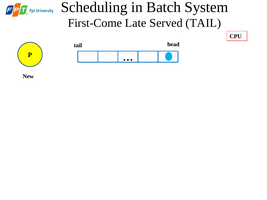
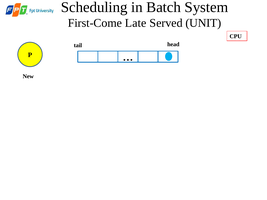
Served TAIL: TAIL -> UNIT (203, 23)
